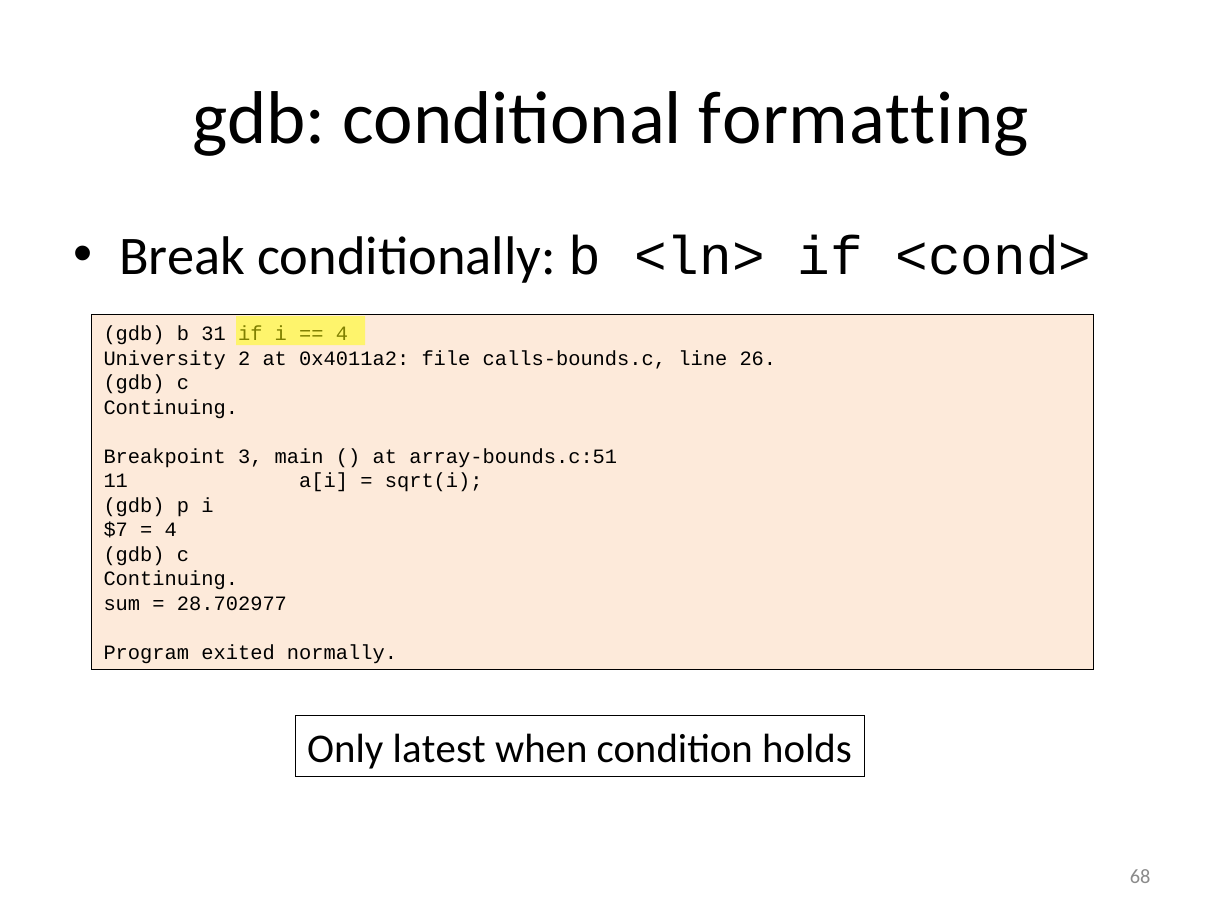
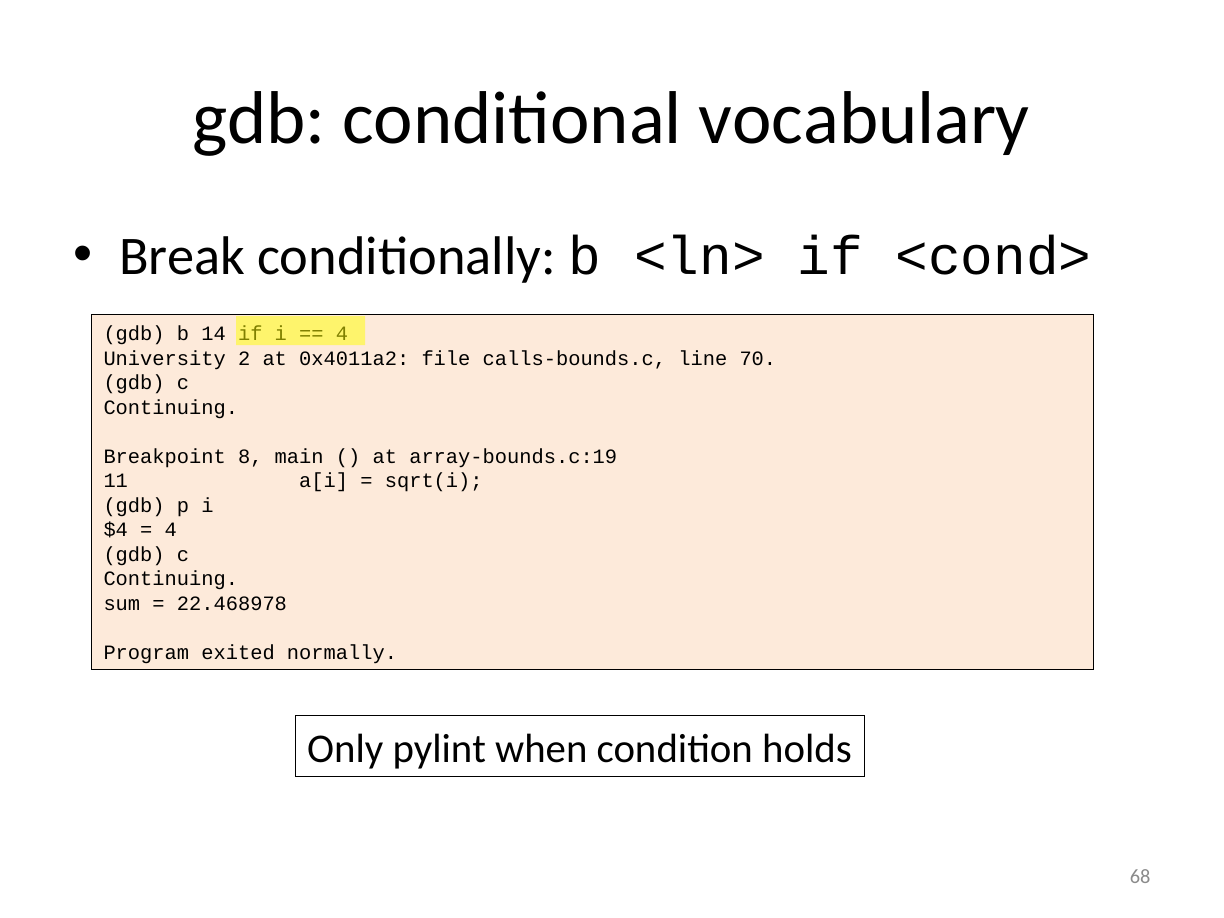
formatting: formatting -> vocabulary (864, 118)
31: 31 -> 14 (214, 334)
26: 26 -> 70 (758, 359)
3: 3 -> 8 (250, 456)
array-bounds.c:51: array-bounds.c:51 -> array-bounds.c:19 (513, 456)
$7: $7 -> $4 (116, 530)
28.702977: 28.702977 -> 22.468978 (232, 603)
latest: latest -> pylint (439, 749)
